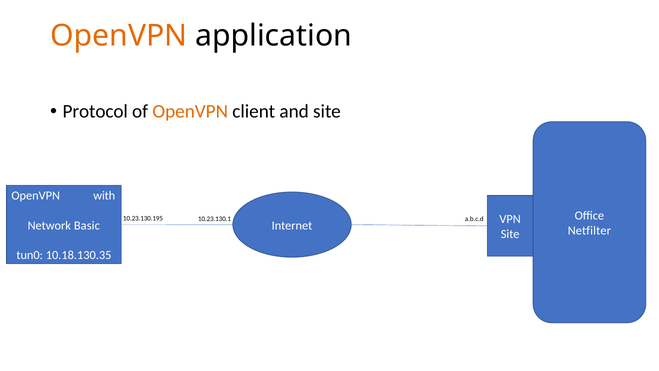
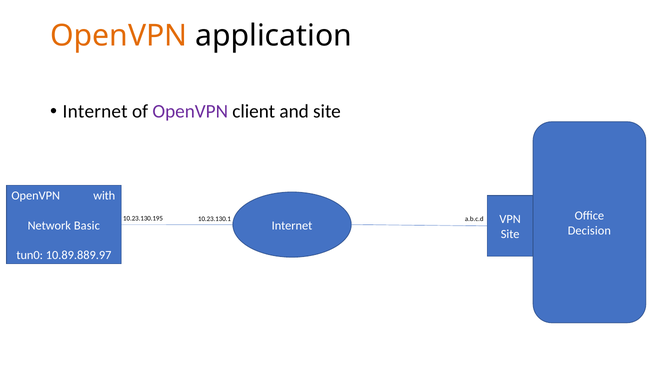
Protocol: Protocol -> Internet (95, 111)
OpenVPN colour: orange -> purple (190, 111)
Netfilter: Netfilter -> Decision (589, 230)
10.18.130.35: 10.18.130.35 -> 10.89.889.97 (79, 255)
